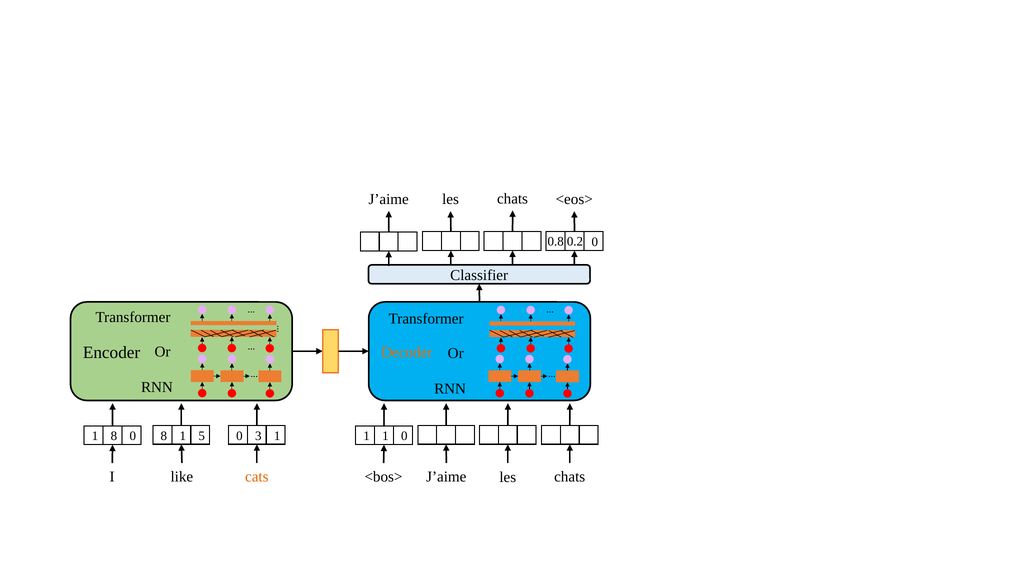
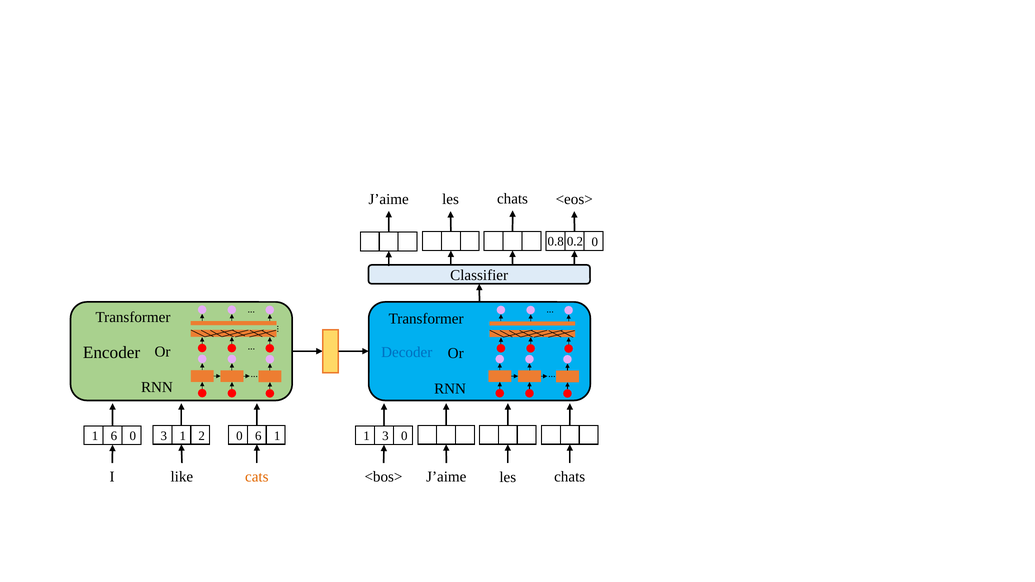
Decoder colour: orange -> blue (407, 352)
1 8: 8 -> 6 (114, 436)
0 8: 8 -> 3 (164, 436)
5: 5 -> 2 (202, 436)
0 3: 3 -> 6 (258, 436)
1 1: 1 -> 3 (385, 436)
